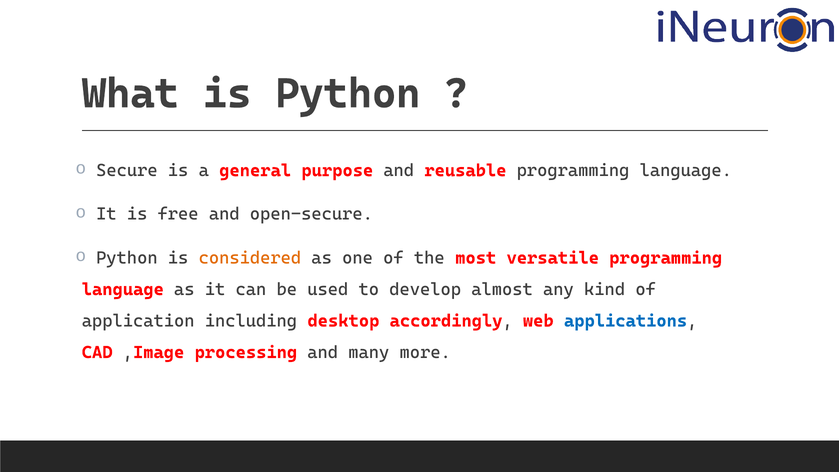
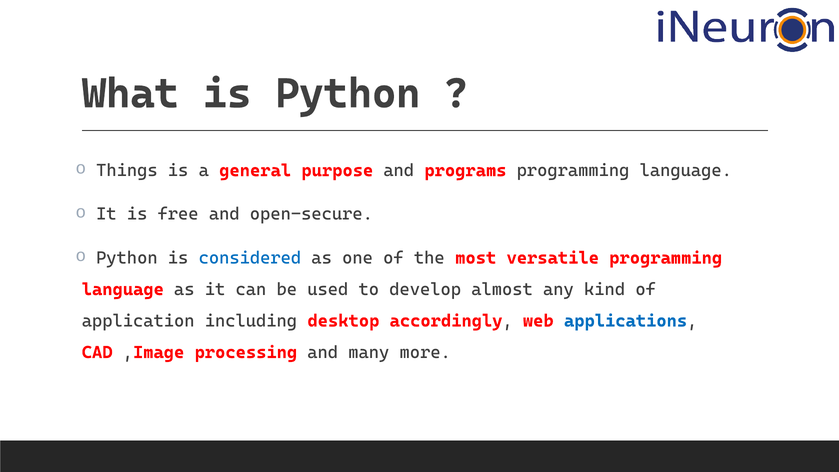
Secure: Secure -> Things (127, 170)
reusable: reusable -> programs (465, 170)
considered colour: orange -> blue (250, 258)
